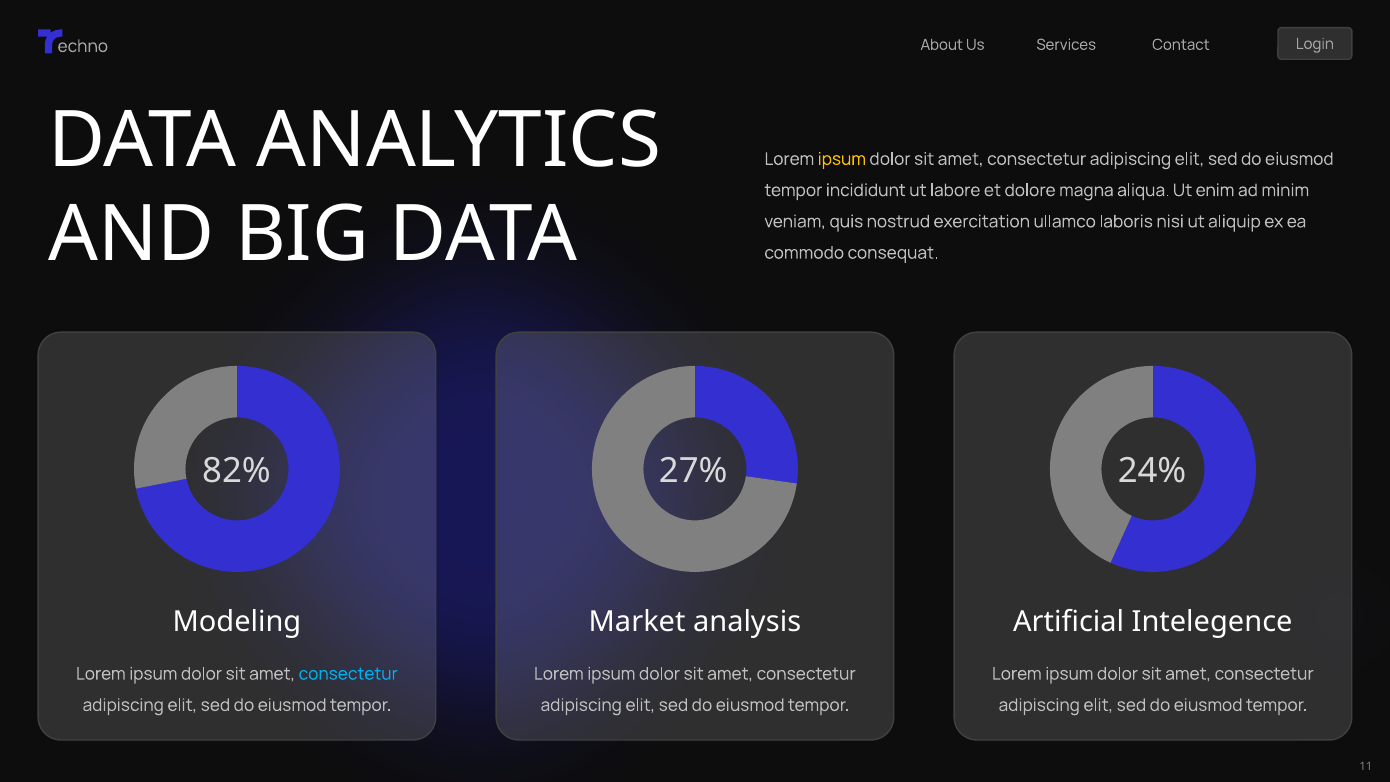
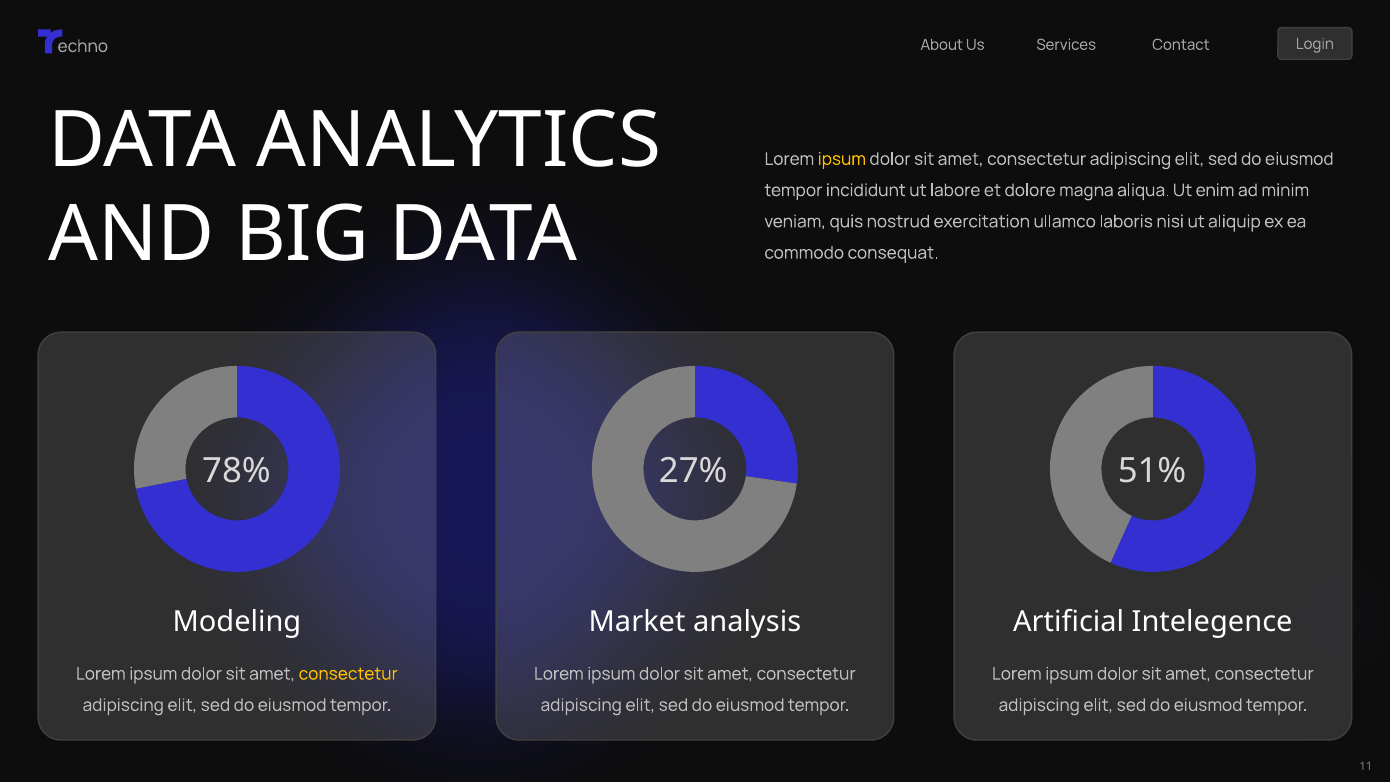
82%: 82% -> 78% (236, 471)
24%: 24% -> 51% (1152, 471)
consectetur colour: light blue -> yellow (348, 674)
